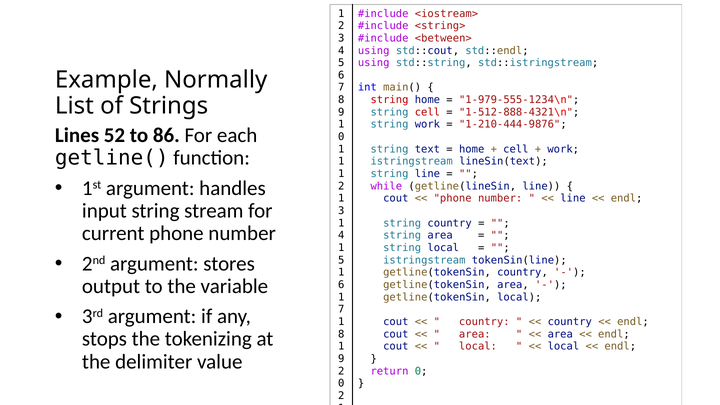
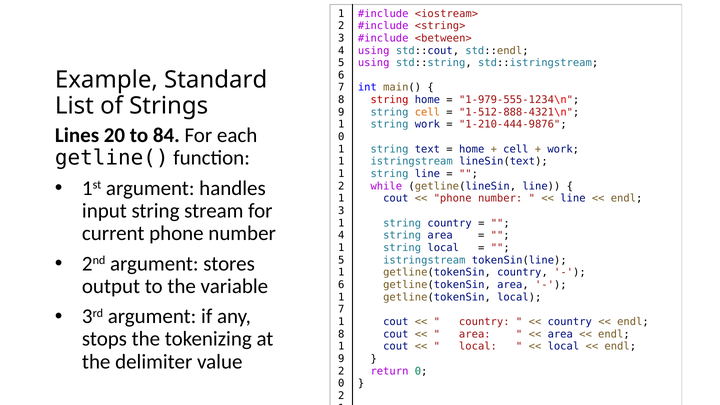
Normally: Normally -> Standard (216, 80)
cell colour: red -> orange (427, 112)
52: 52 -> 20 (114, 135)
86: 86 -> 84 (166, 135)
